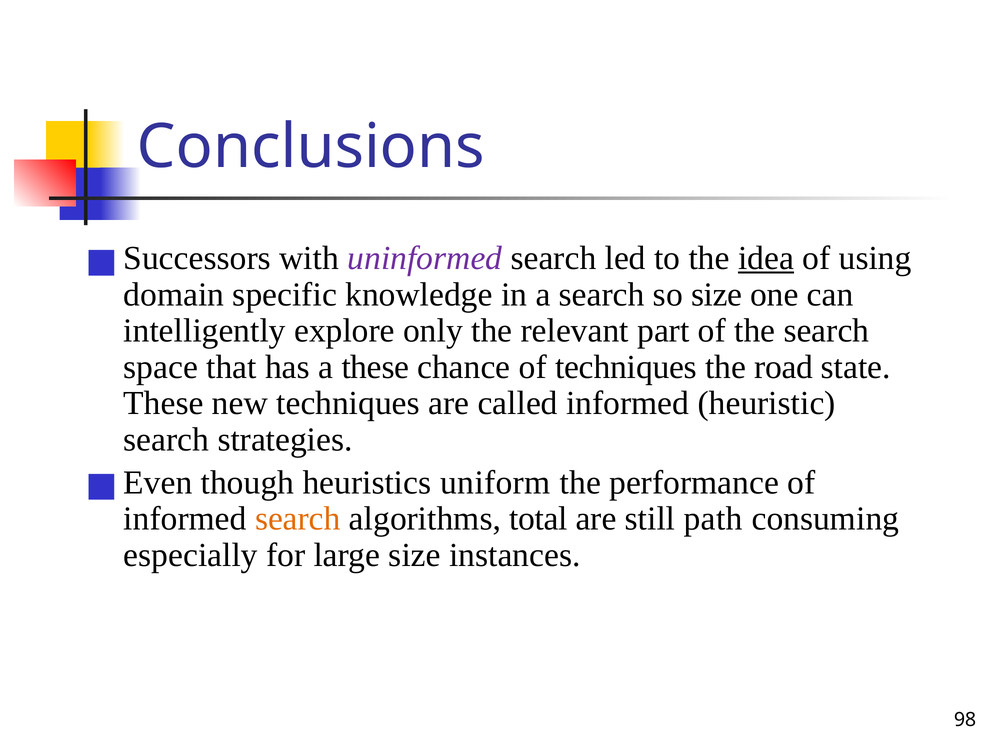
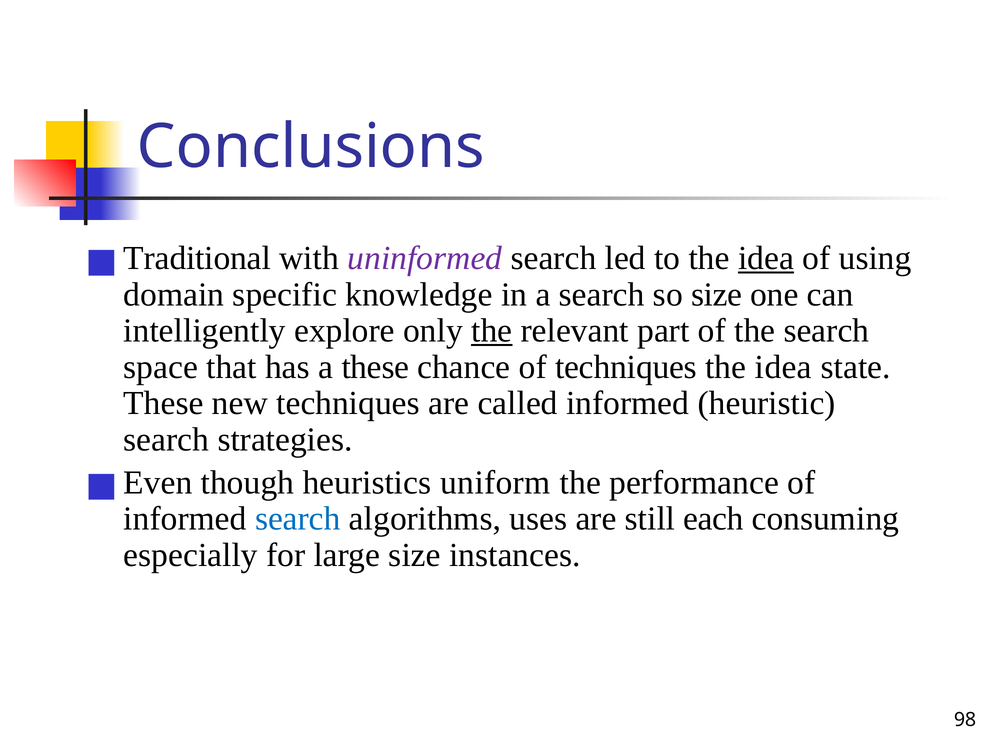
Successors: Successors -> Traditional (197, 258)
the underline: none -> present (492, 331)
road: road -> idea (783, 367)
search colour: orange -> blue (298, 519)
total: total -> uses (538, 519)
path: path -> each (714, 519)
